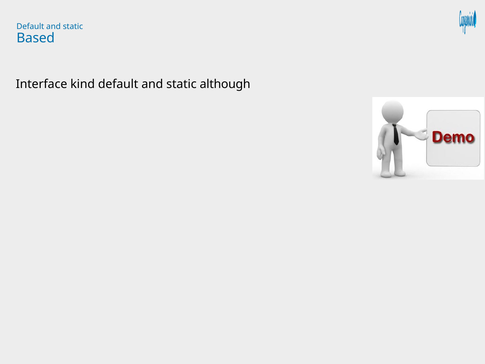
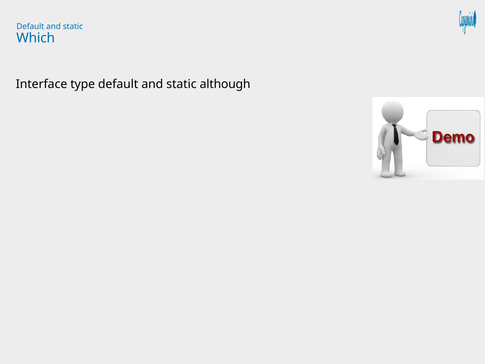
Based: Based -> Which (36, 38)
kind: kind -> type (83, 84)
